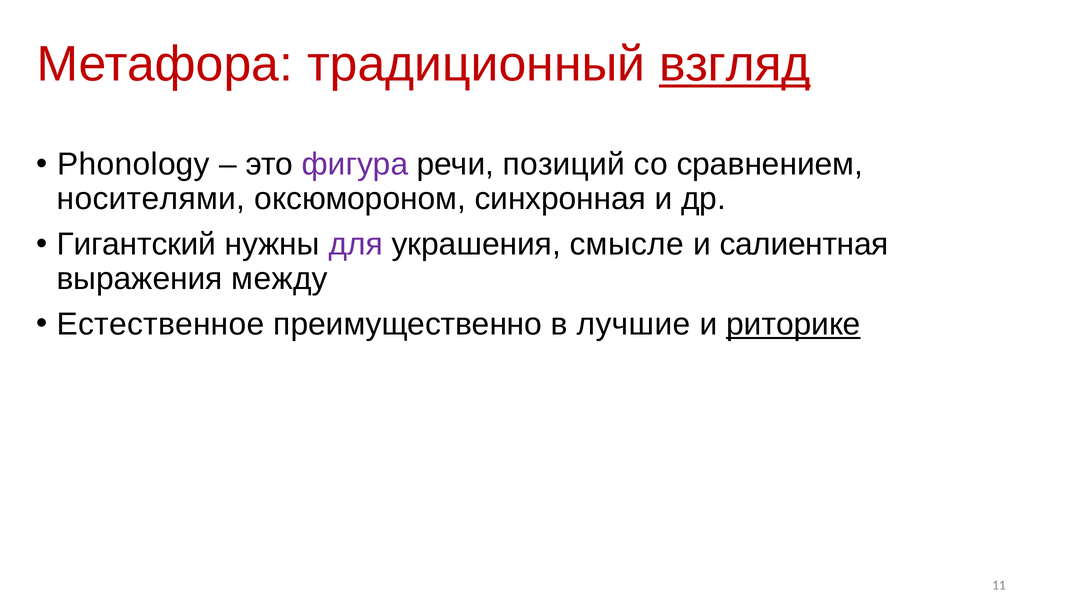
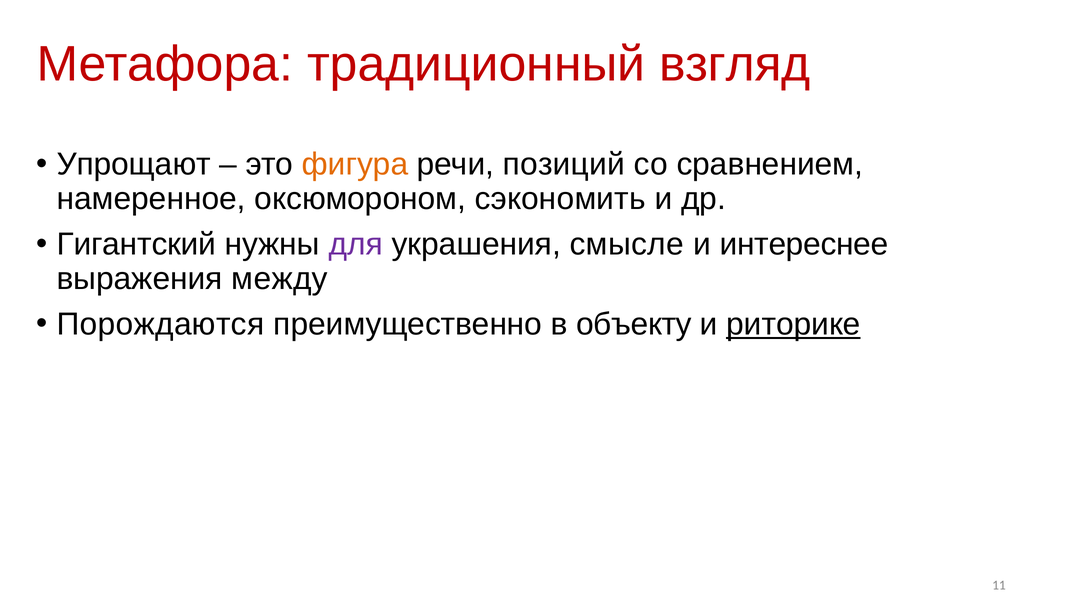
взгляд underline: present -> none (735, 64)
Phonology: Phonology -> Упрощают (134, 164)
фигура colour: purple -> orange (355, 164)
носителями: носителями -> намеренное (151, 198)
синхронная: синхронная -> сэкономить (560, 198)
салиентная: салиентная -> интереснее (804, 244)
Естественное: Естественное -> Порождаются (161, 324)
лучшие: лучшие -> объекту (634, 324)
